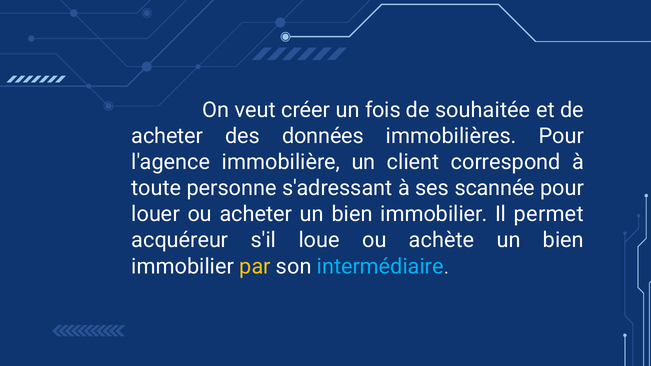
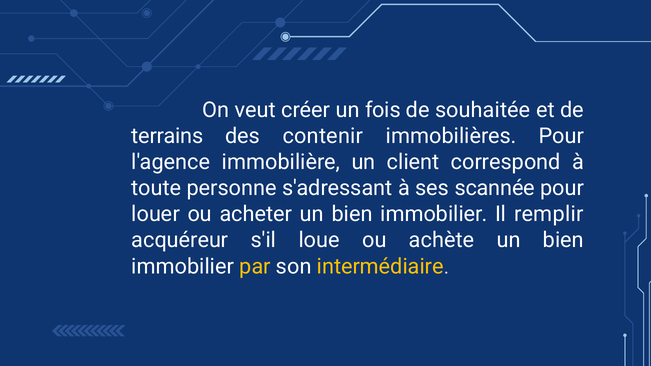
acheter: acheter -> terrains (167, 136)
données: données -> contenir (323, 136)
permet: permet -> remplir (549, 214)
intermédiaire colour: light blue -> yellow (380, 266)
